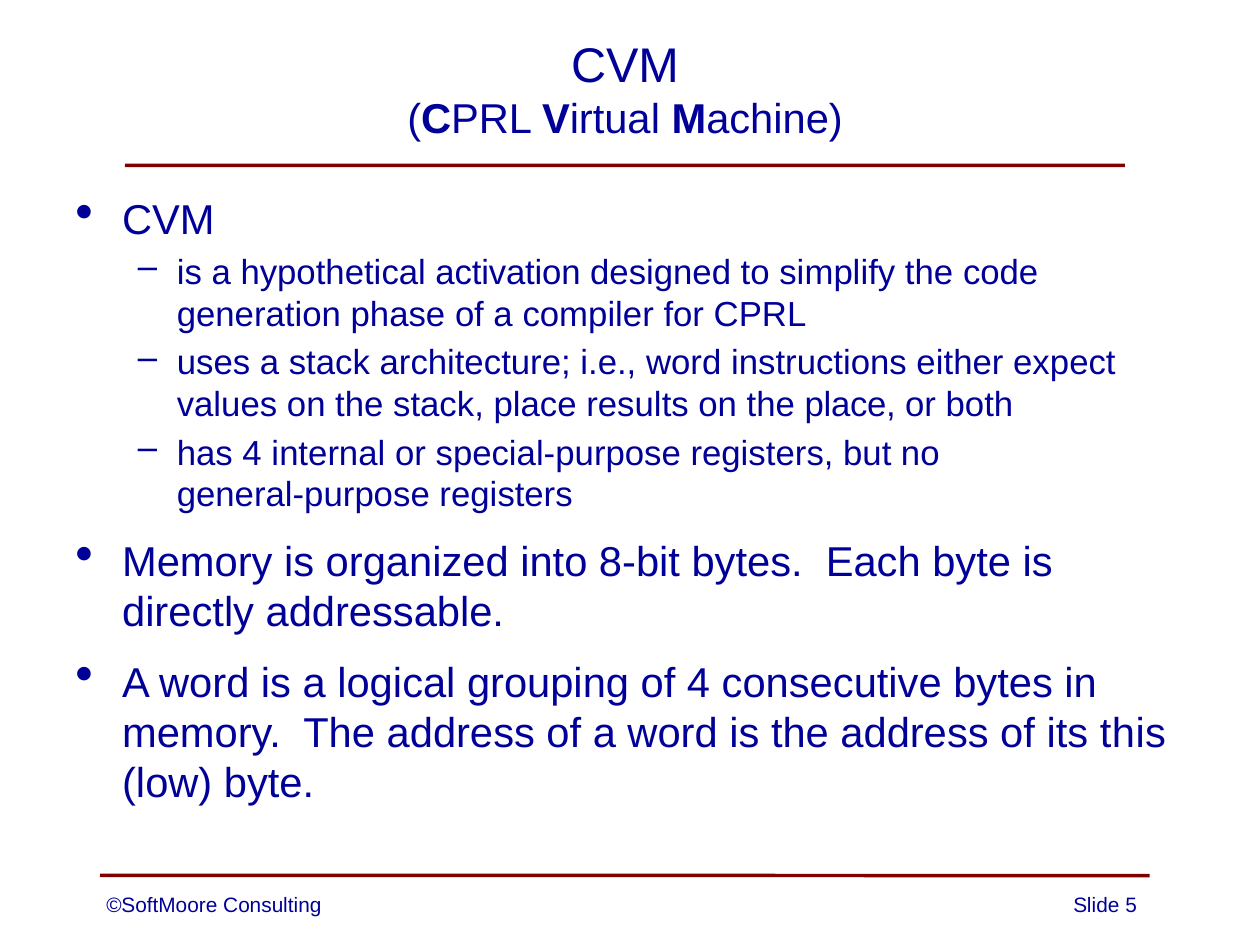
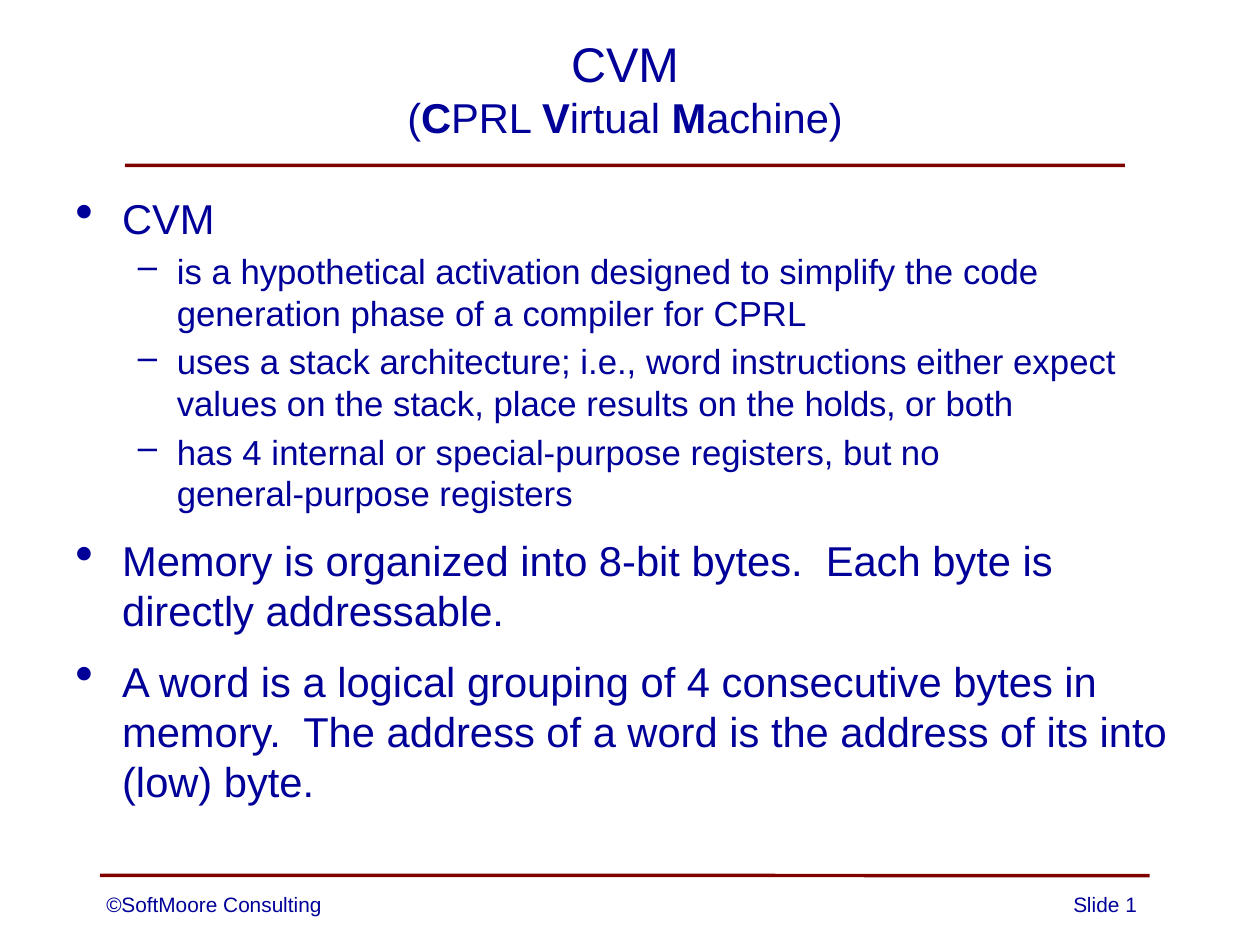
the place: place -> holds (850, 405)
its this: this -> into (1133, 733)
5: 5 -> 1 (1131, 906)
